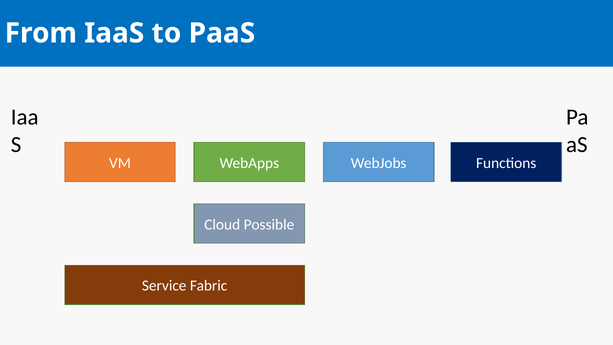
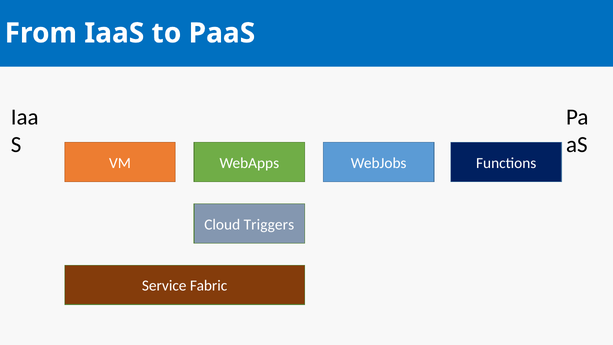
Possible: Possible -> Triggers (269, 224)
